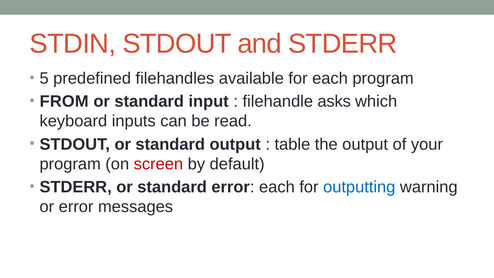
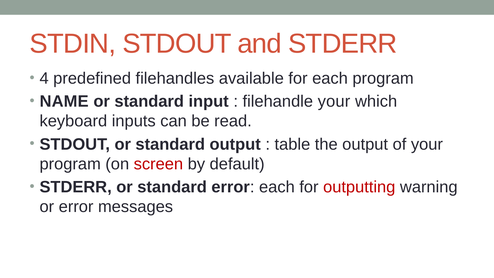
5: 5 -> 4 (44, 78)
FROM: FROM -> NAME (64, 101)
filehandle asks: asks -> your (334, 101)
outputting colour: blue -> red (359, 187)
